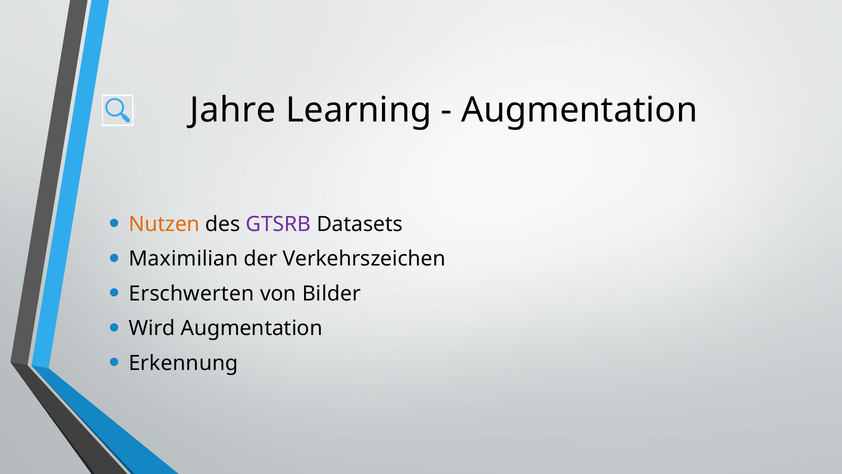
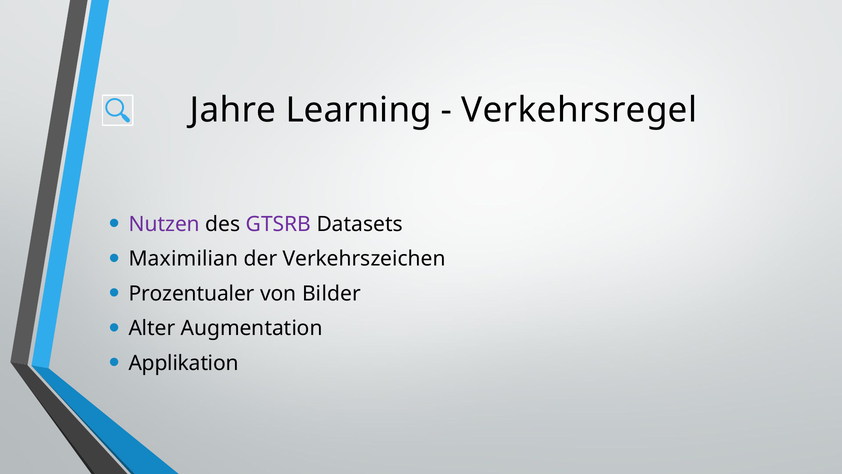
Augmentation: Augmentation -> Verkehrsregel (579, 110)
Nutzen colour: orange -> purple (164, 224)
Erschwerten: Erschwerten -> Prozentualer (192, 294)
Wird: Wird -> Alter (152, 328)
Erkennung: Erkennung -> Applikation (184, 363)
